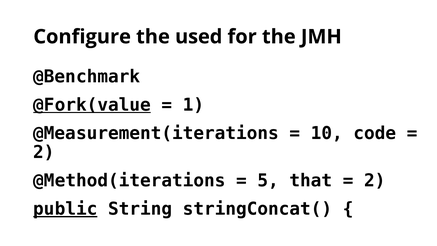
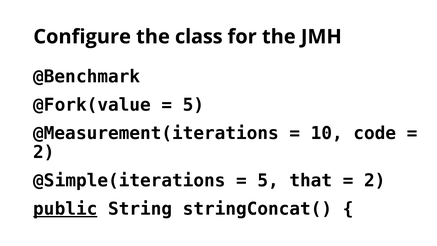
used: used -> class (199, 37)
@Fork(value underline: present -> none (92, 105)
1: 1 -> 5 (193, 105)
@Method(iterations: @Method(iterations -> @Simple(iterations (129, 181)
